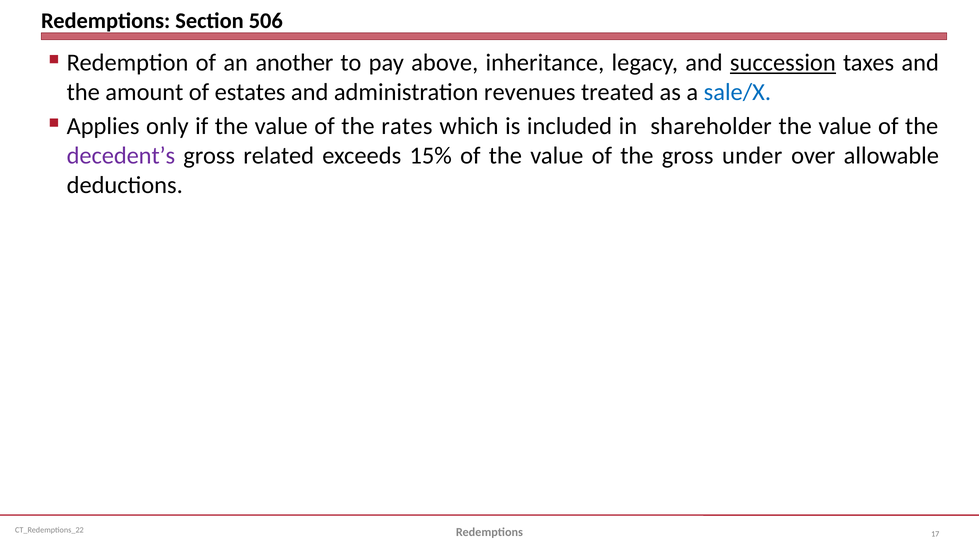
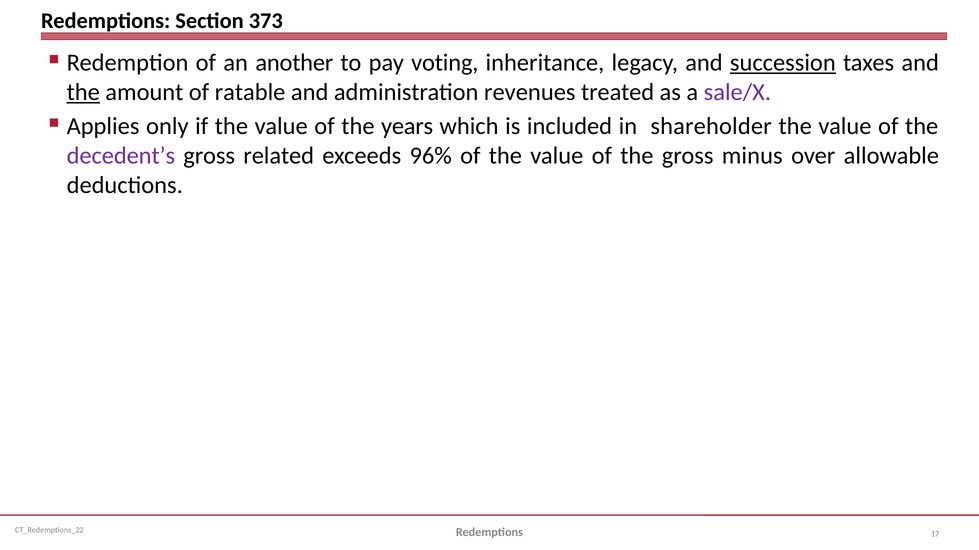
506: 506 -> 373 (266, 21)
above: above -> voting (445, 63)
the underline: none -> present (83, 92)
estates: estates -> ratable (250, 92)
sale/X colour: blue -> purple (737, 92)
rates: rates -> years (407, 126)
15%: 15% -> 96% (431, 156)
under: under -> minus (752, 156)
